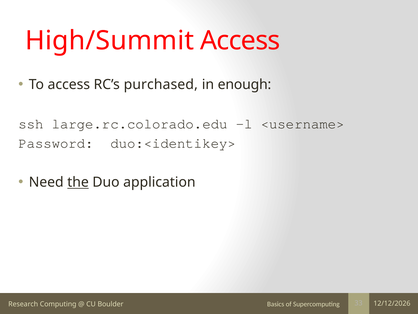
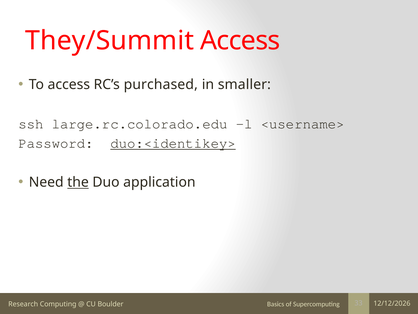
High/Summit: High/Summit -> They/Summit (110, 41)
enough: enough -> smaller (244, 85)
duo:<identikey> underline: none -> present (173, 143)
